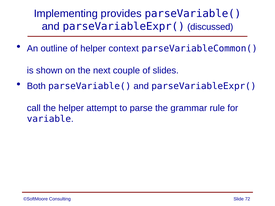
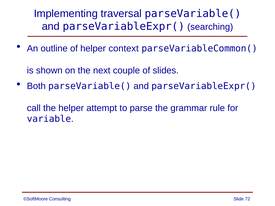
provides: provides -> traversal (121, 14)
discussed: discussed -> searching (210, 27)
